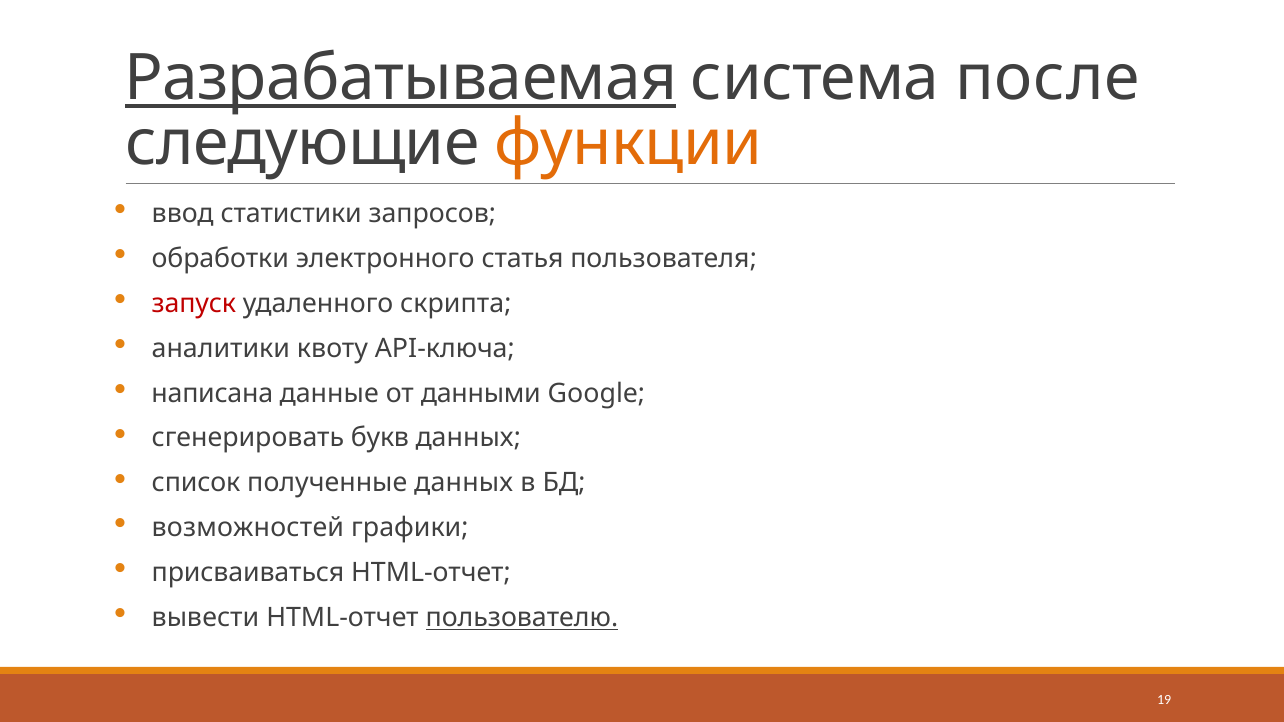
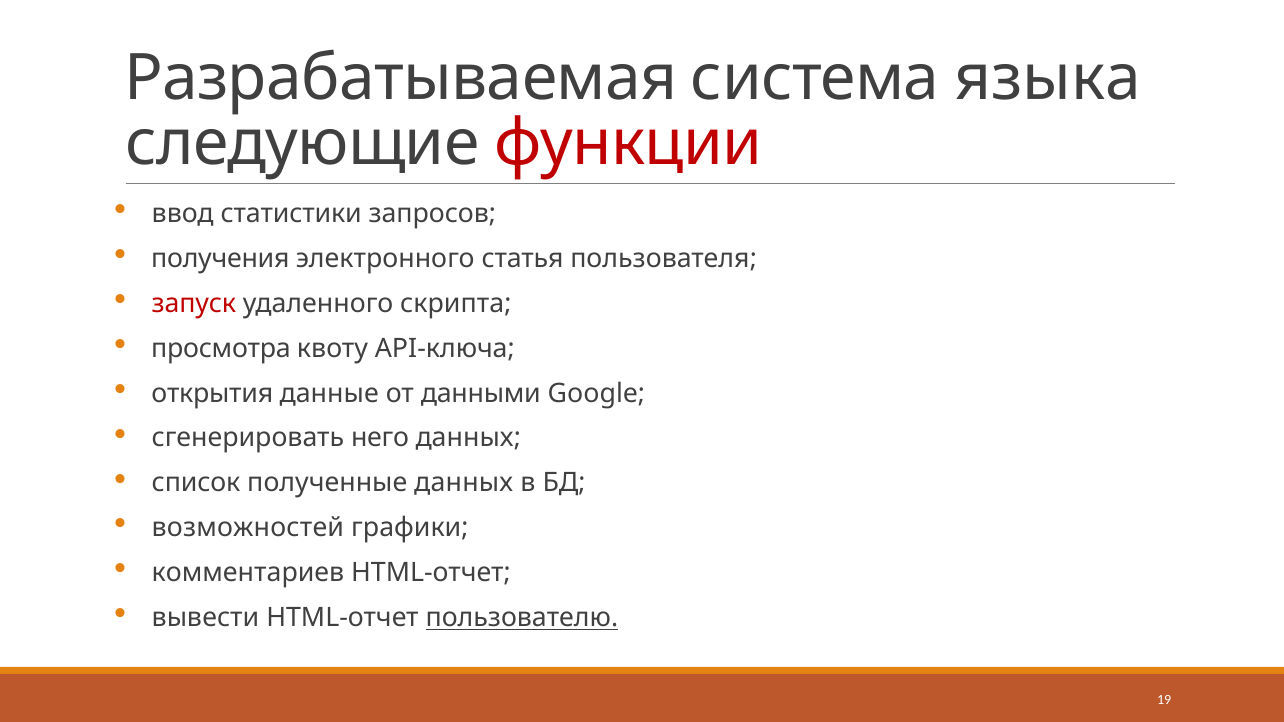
Разрабатываемая underline: present -> none (401, 78)
после: после -> языка (1048, 78)
функции colour: orange -> red (628, 144)
обработки: обработки -> получения (220, 258)
аналитики: аналитики -> просмотра (221, 348)
написана: написана -> открытия (212, 393)
букв: букв -> него (380, 438)
присваиваться: присваиваться -> комментариев (248, 573)
